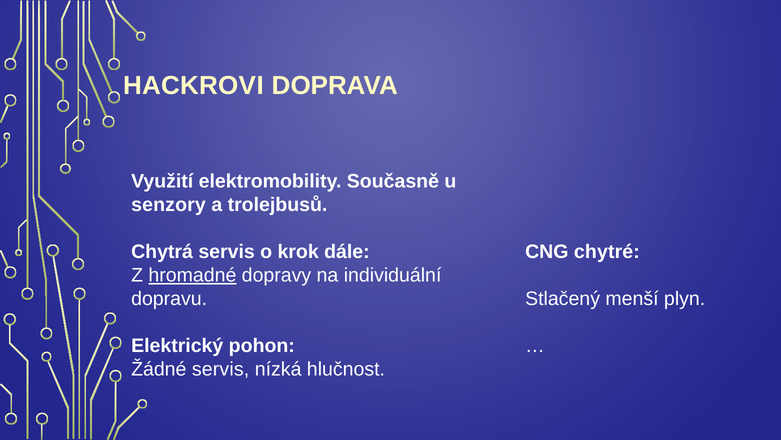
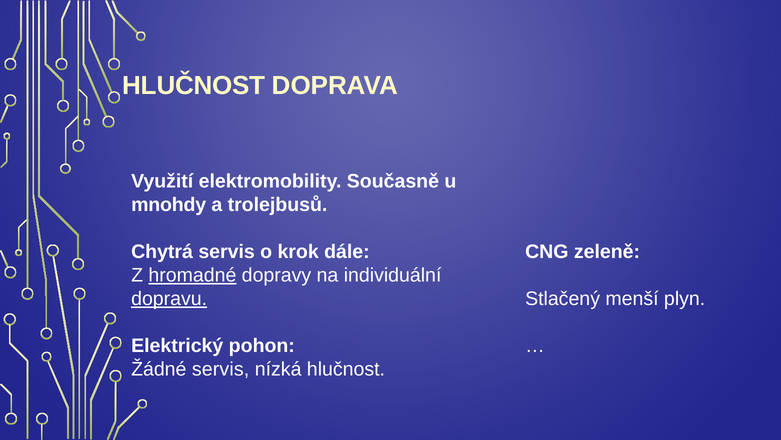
HACKROVI: HACKROVI -> HLUČNOST (194, 86)
senzory: senzory -> mnohdy (169, 205)
chytré: chytré -> zeleně (607, 252)
dopravu underline: none -> present (169, 298)
